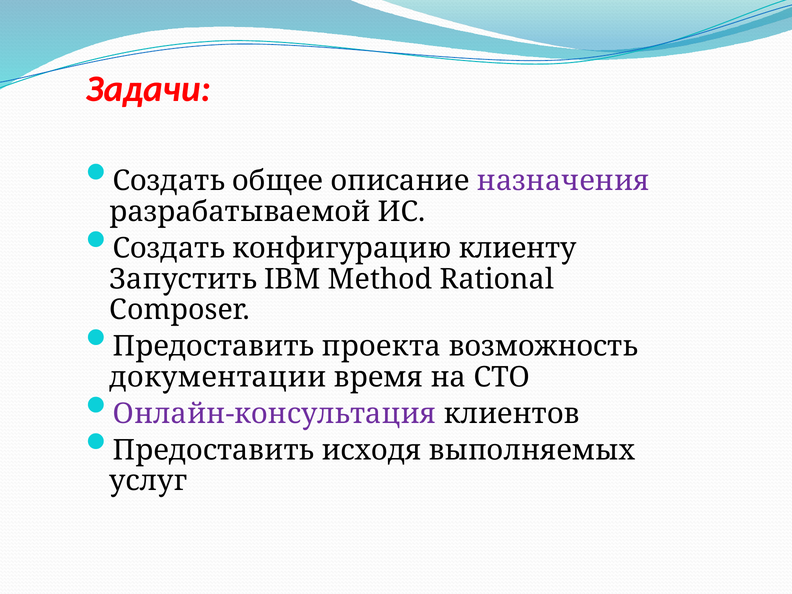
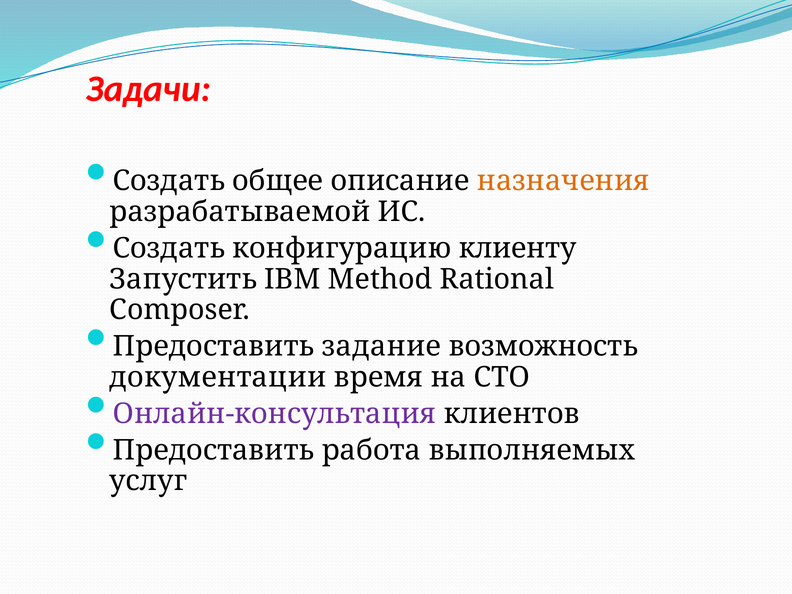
назначения colour: purple -> orange (563, 181)
проекта: проекта -> задание (381, 346)
исходя: исходя -> работа (371, 450)
